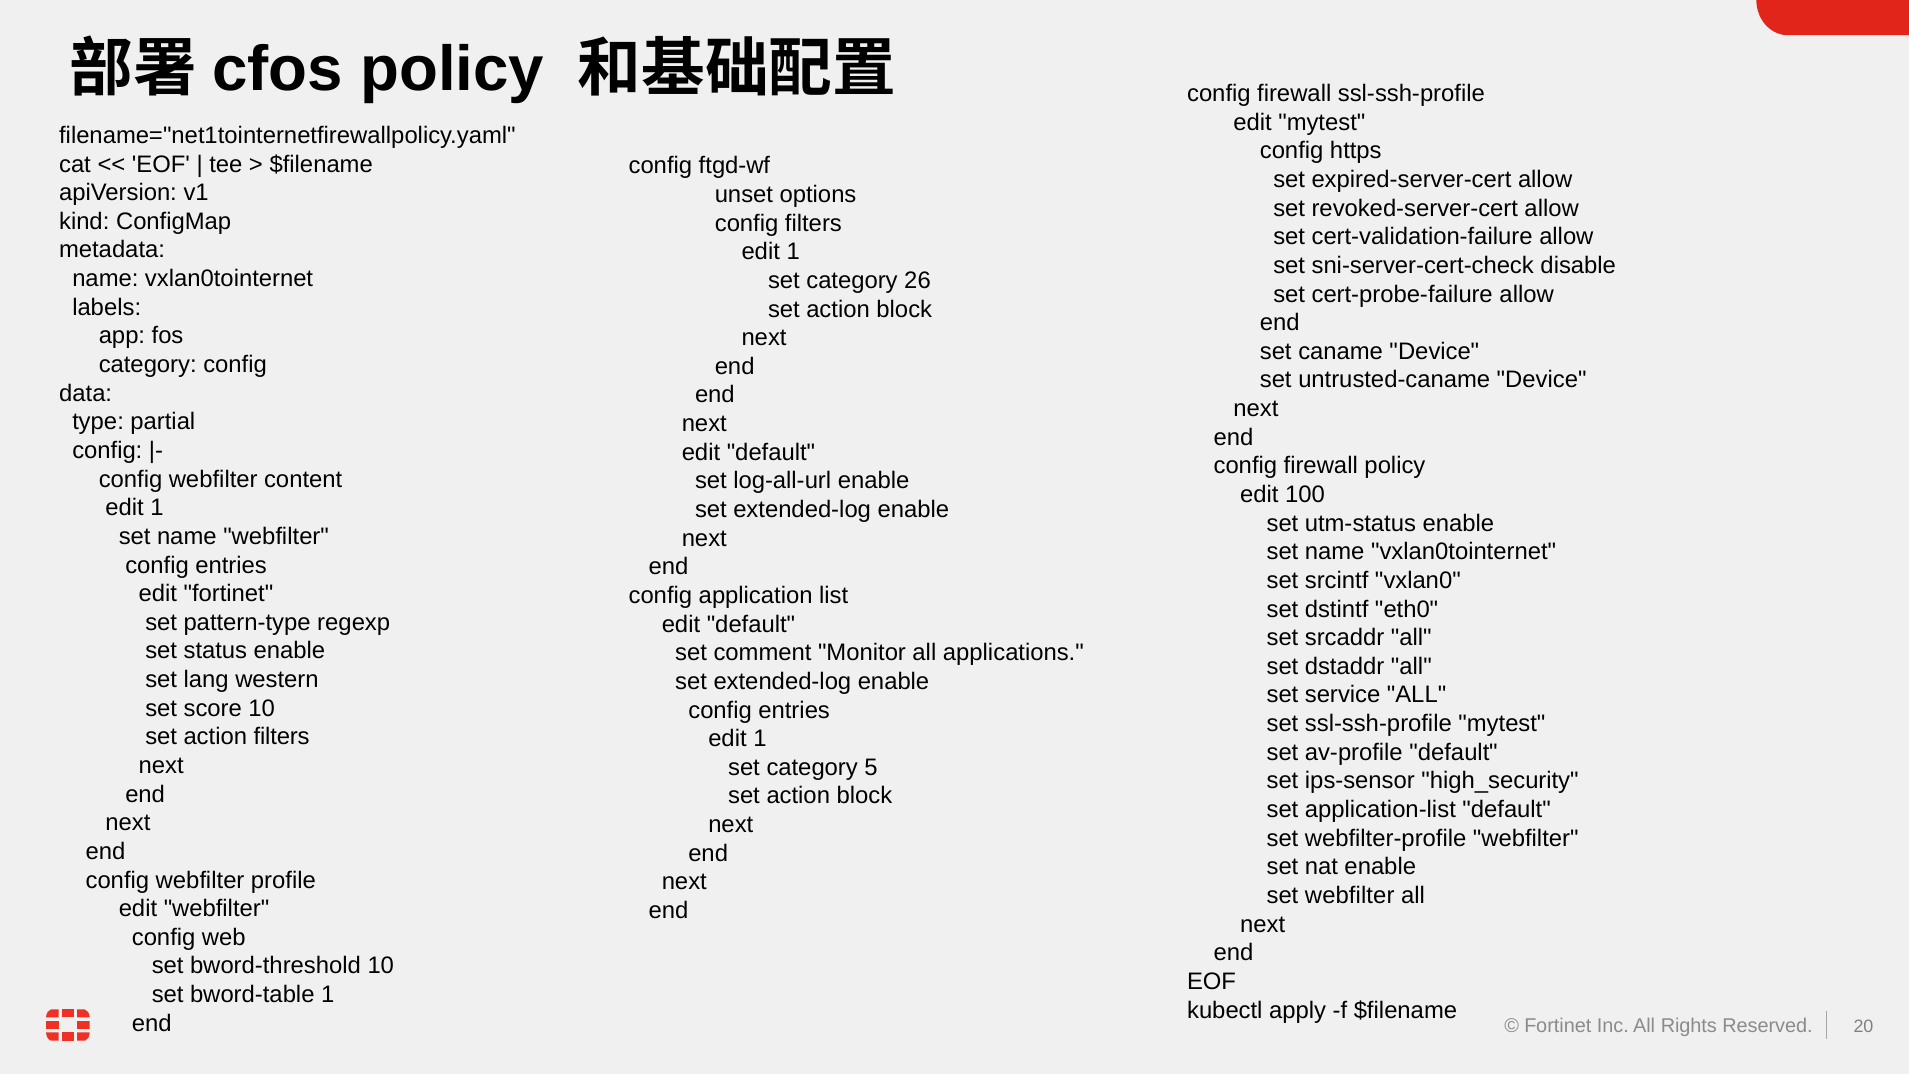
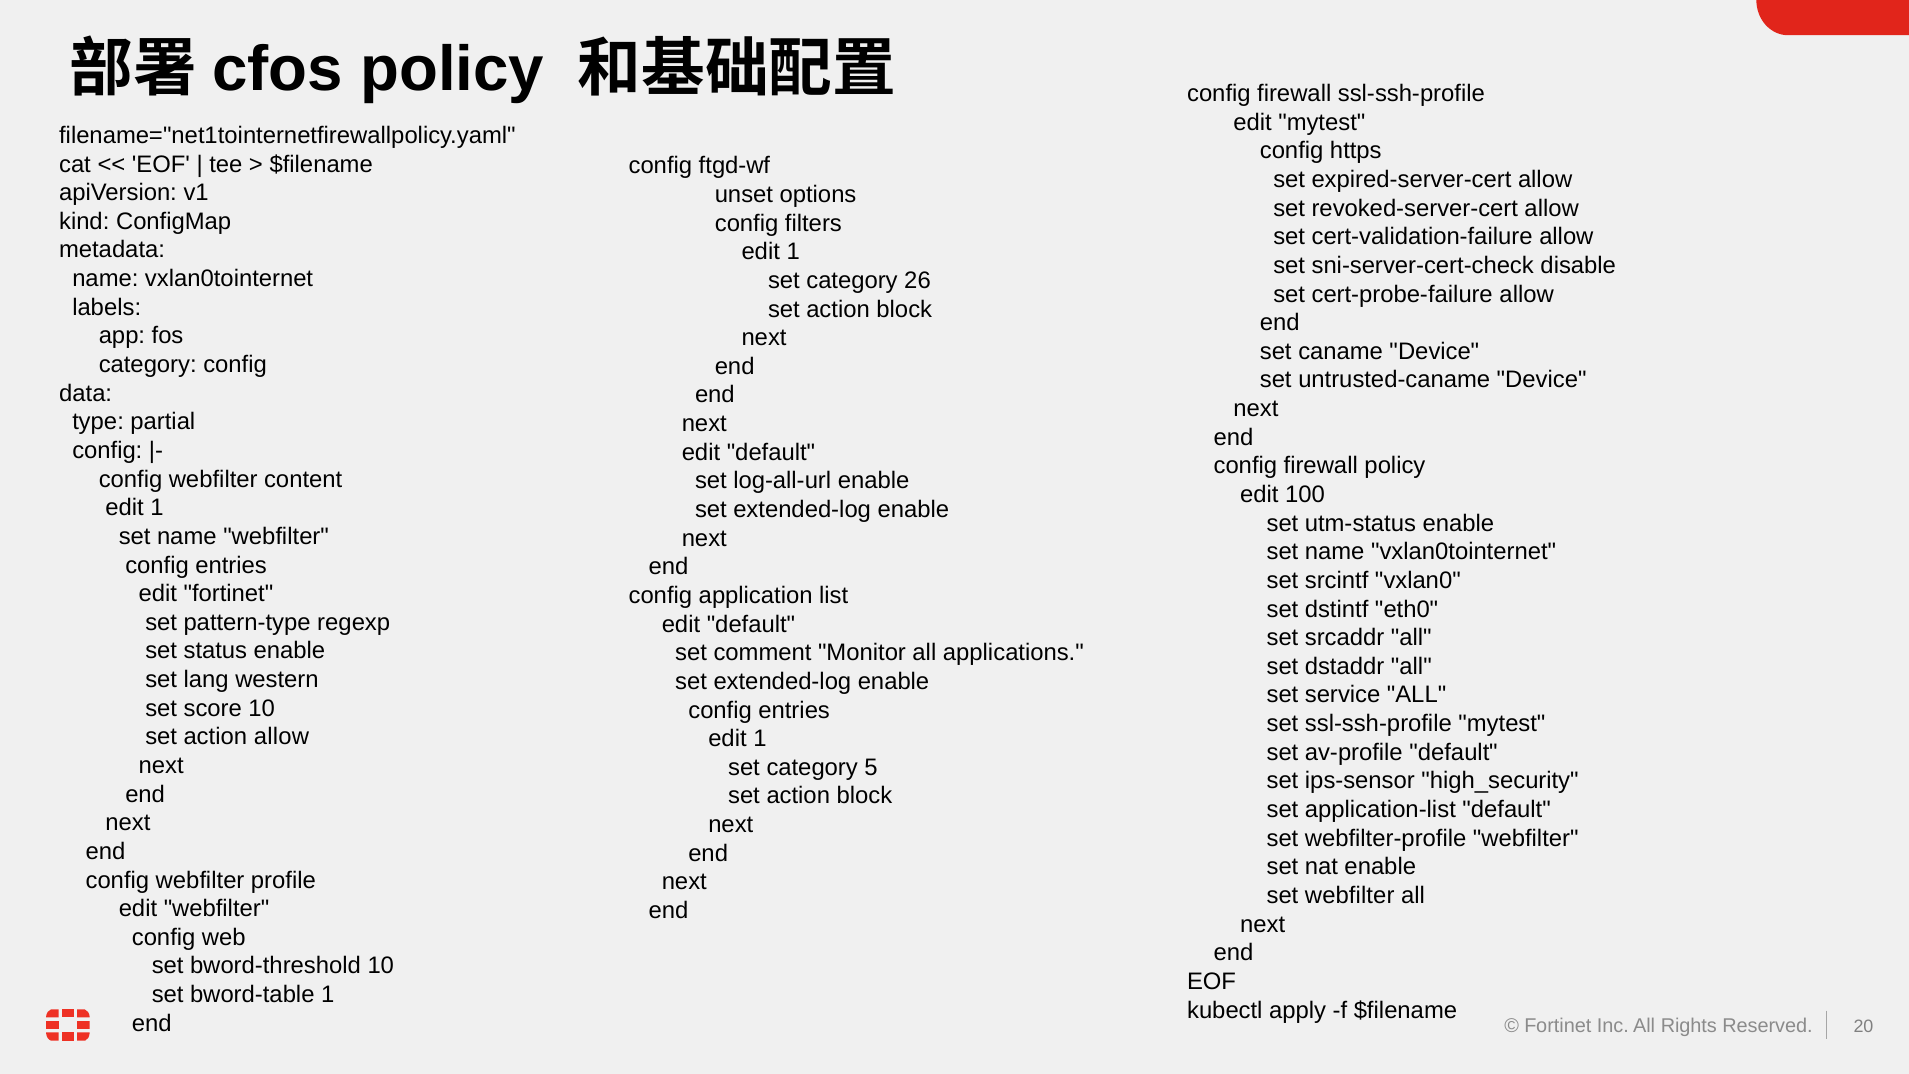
action filters: filters -> allow (281, 737)
